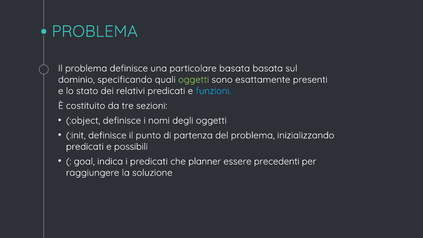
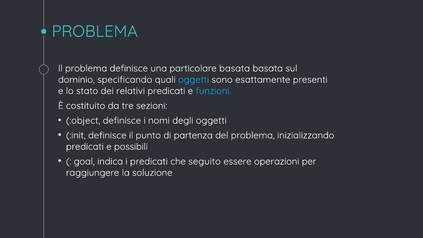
oggetti colour: light green -> light blue (194, 80)
planner: planner -> seguito (205, 161)
precedenti: precedenti -> operazioni (277, 161)
